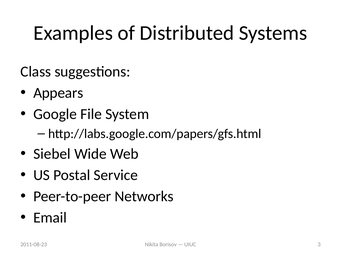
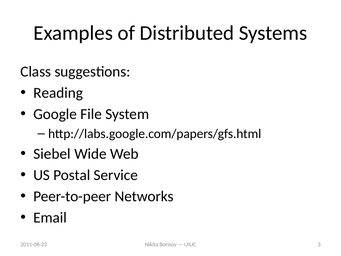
Appears: Appears -> Reading (58, 93)
